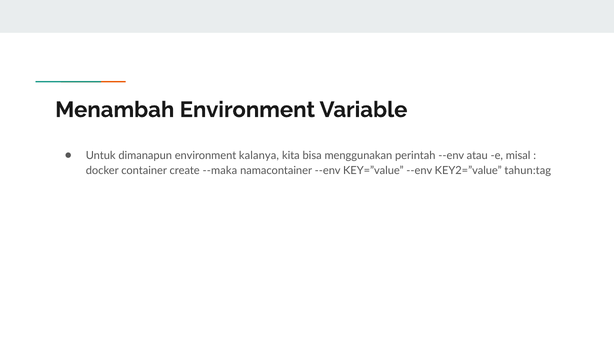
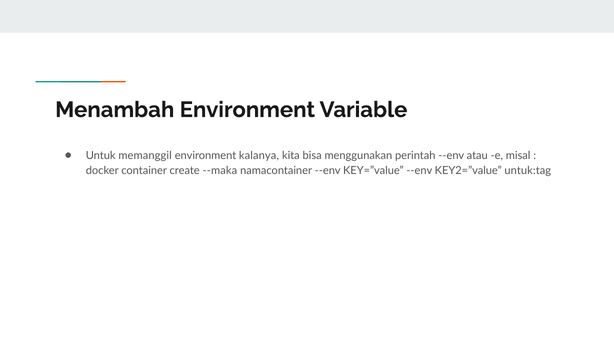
dimanapun: dimanapun -> memanggil (145, 155)
tahun:tag: tahun:tag -> untuk:tag (528, 170)
